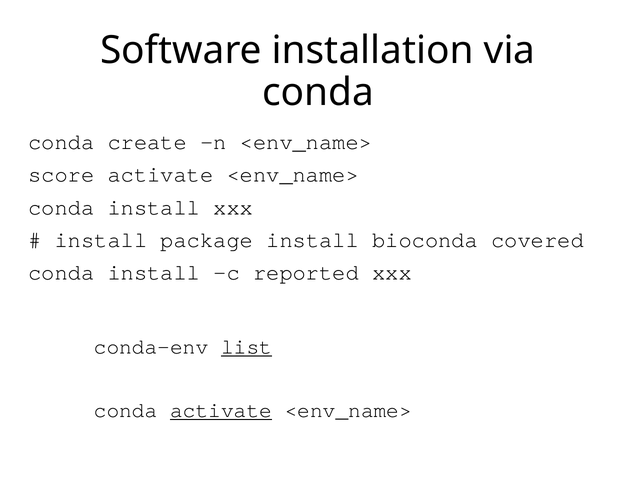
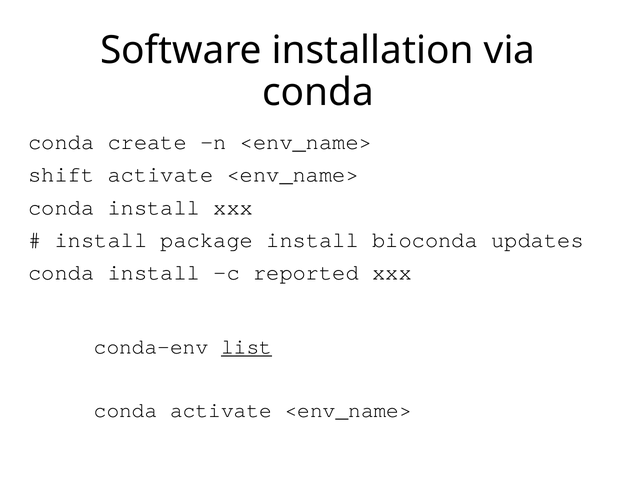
score: score -> shift (61, 175)
covered: covered -> updates (538, 240)
activate underline: present -> none (221, 410)
